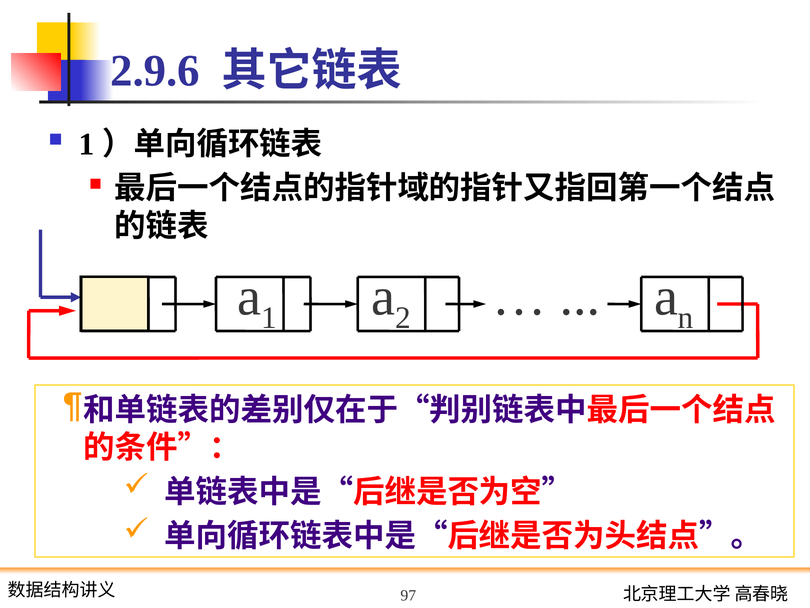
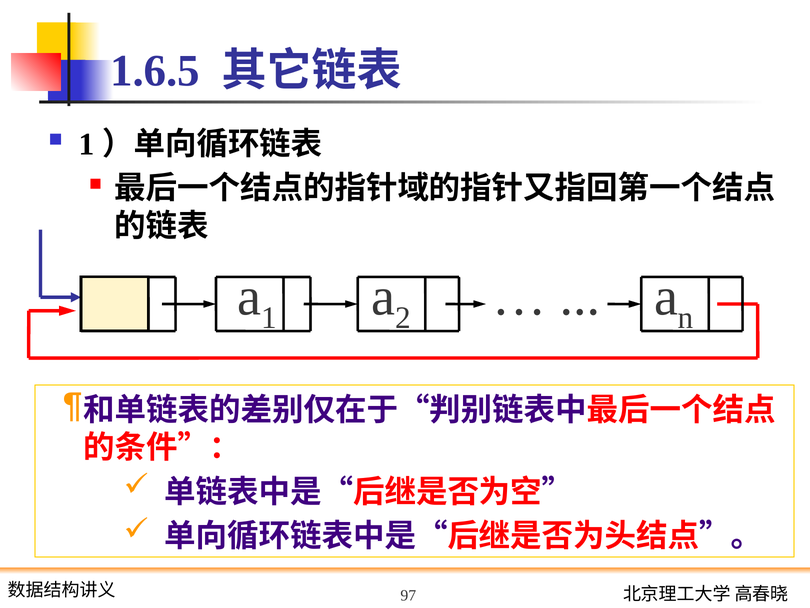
2.9.6: 2.9.6 -> 1.6.5 (155, 71)
